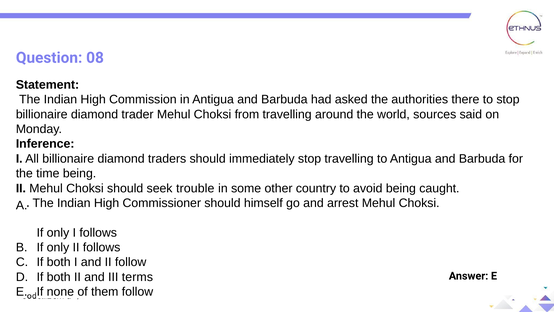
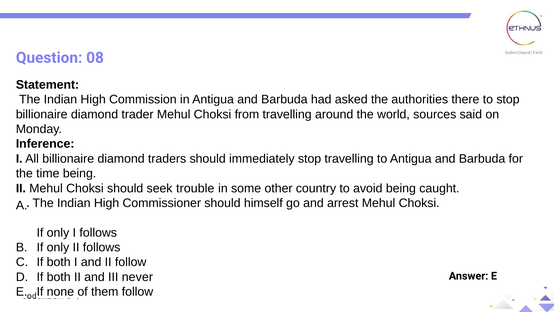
terms: terms -> never (137, 277)
